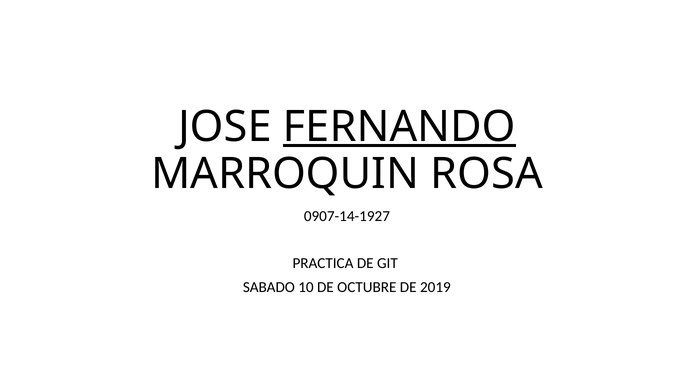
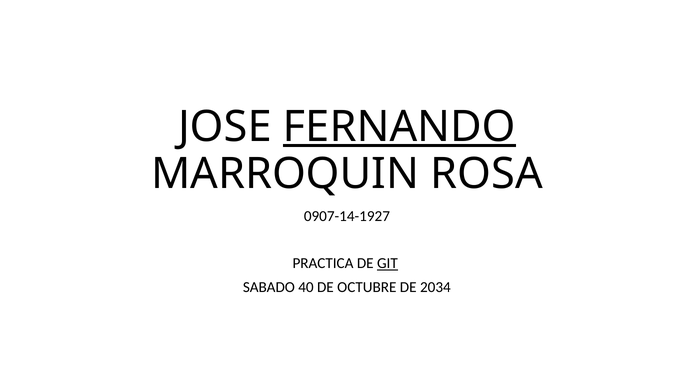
GIT underline: none -> present (387, 263)
10: 10 -> 40 (306, 287)
2019: 2019 -> 2034 (435, 287)
